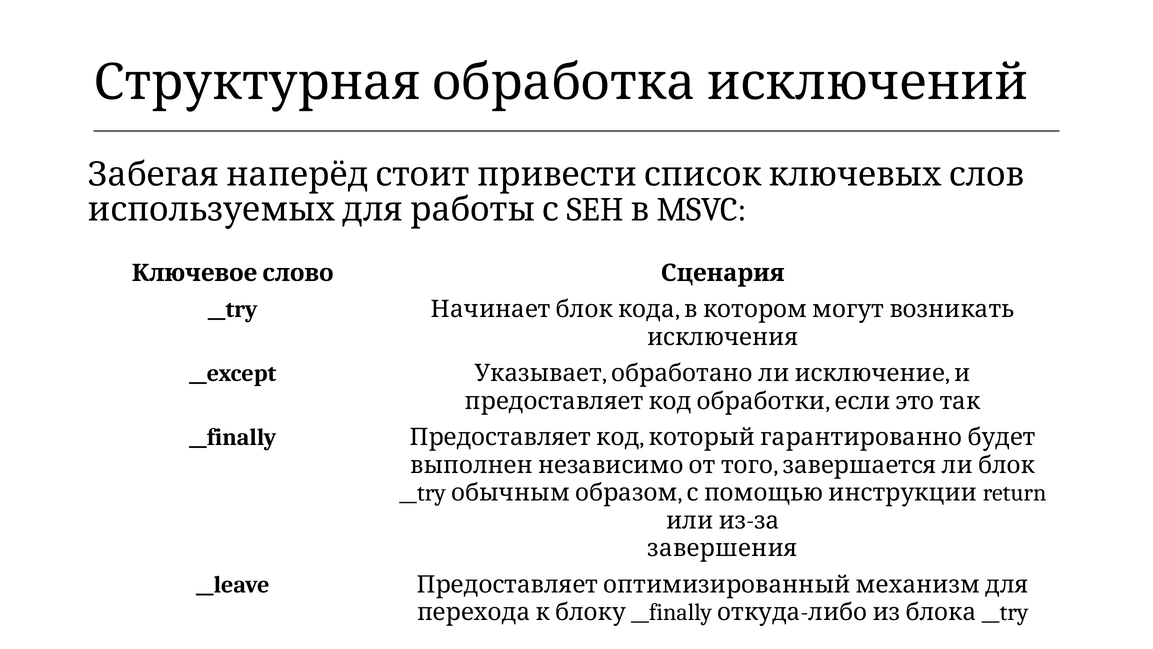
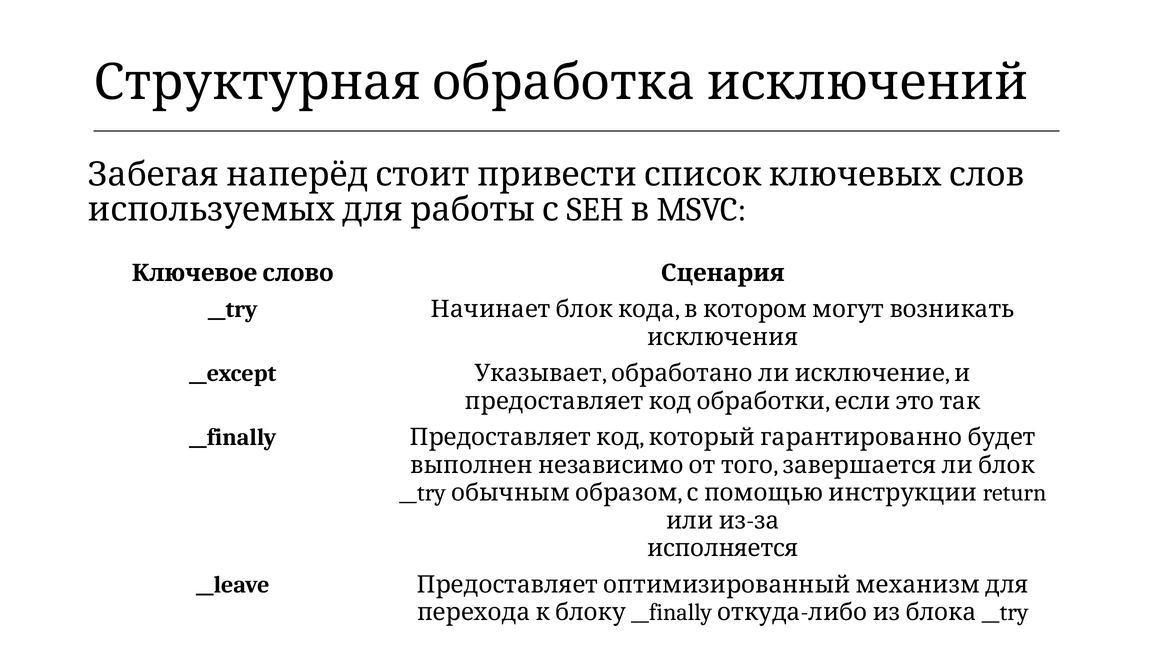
завершения: завершения -> исполняется (723, 548)
